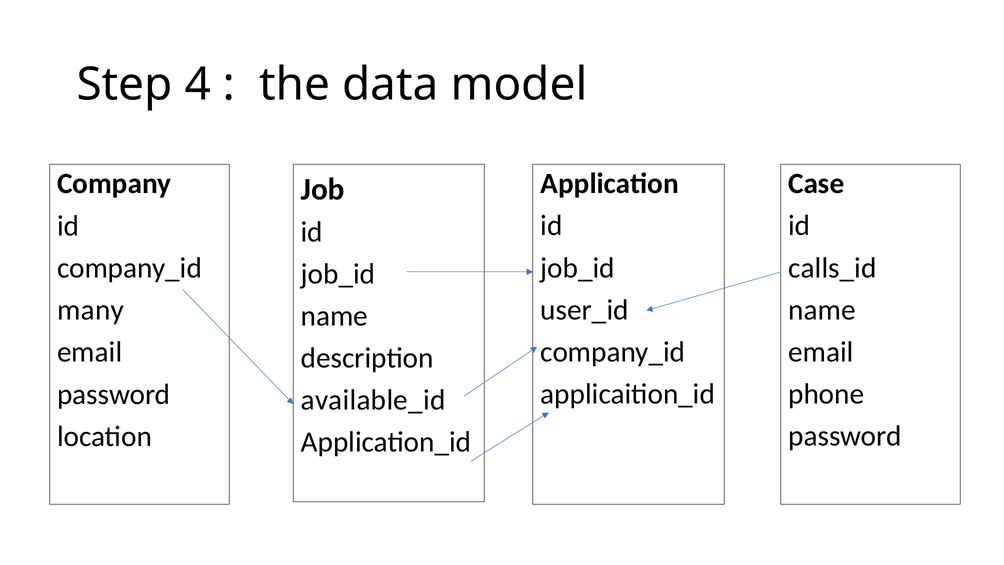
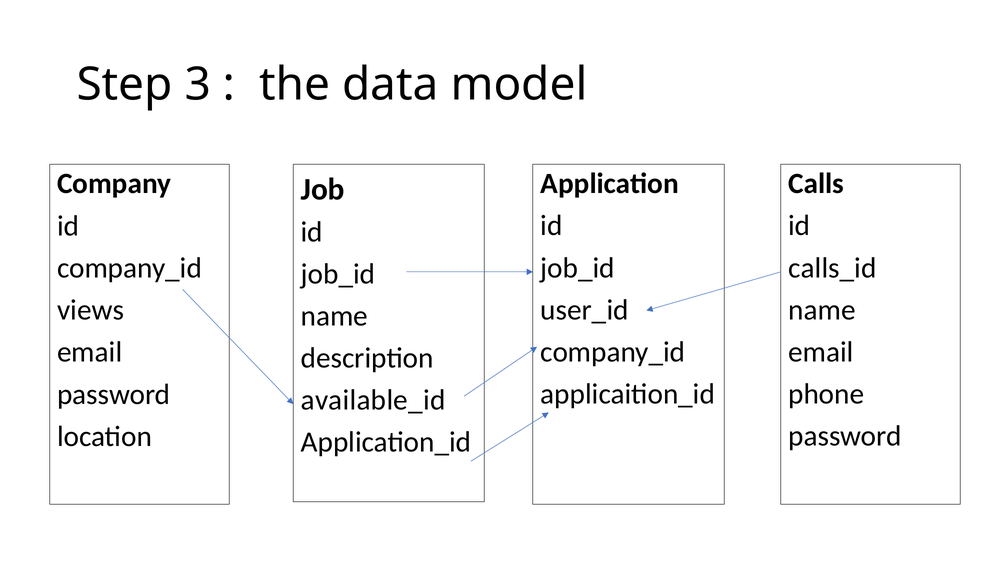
4: 4 -> 3 (198, 84)
Case: Case -> Calls (816, 184)
many: many -> views (91, 310)
